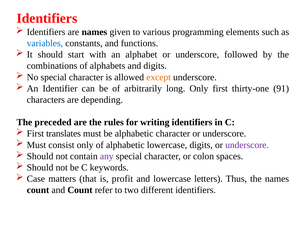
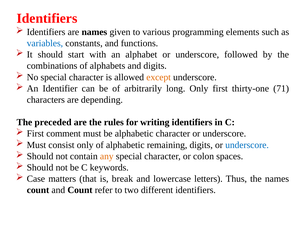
91: 91 -> 71 (281, 88)
translates: translates -> comment (64, 134)
alphabetic lowercase: lowercase -> remaining (167, 145)
underscore colour: purple -> blue (247, 145)
any colour: purple -> orange (107, 156)
profit: profit -> break (122, 179)
